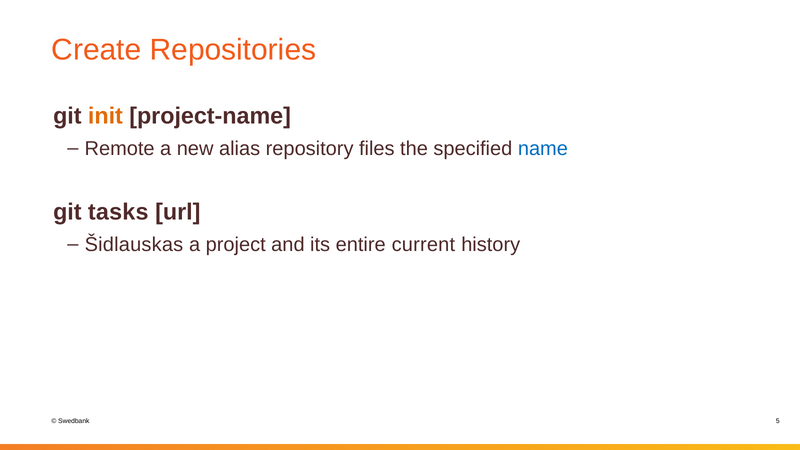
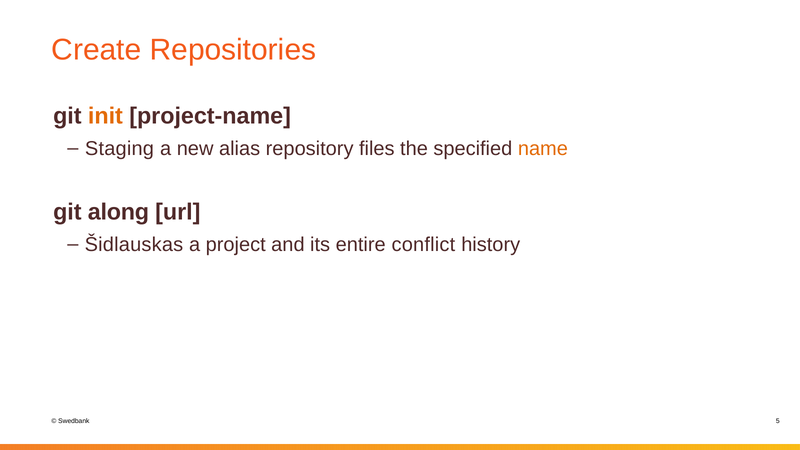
Remote: Remote -> Staging (119, 149)
name colour: blue -> orange (543, 149)
tasks: tasks -> along (118, 212)
current: current -> conflict (423, 245)
